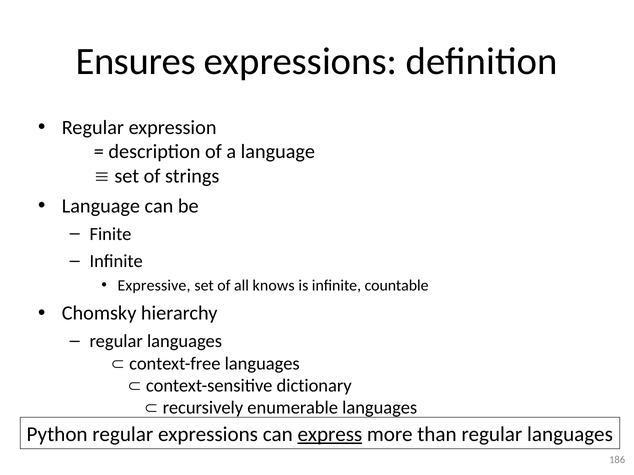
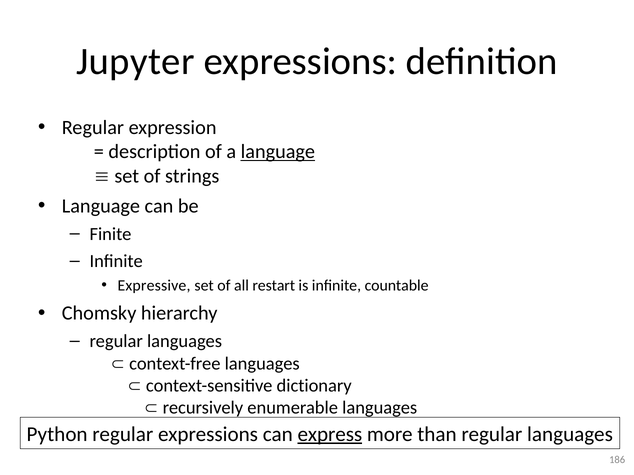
Ensures: Ensures -> Jupyter (135, 61)
language underline: none -> present (278, 152)
knows: knows -> restart (274, 286)
